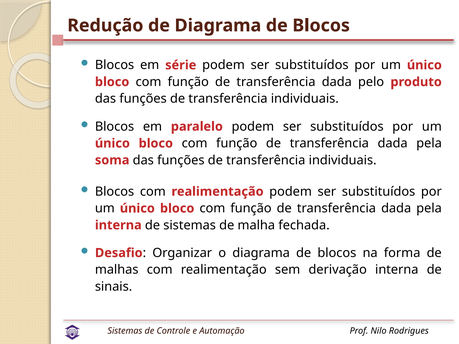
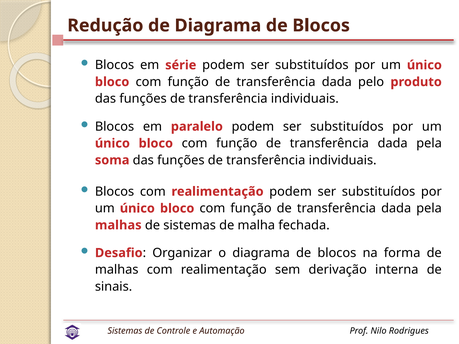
interna: interna -> malhas (118, 225)
